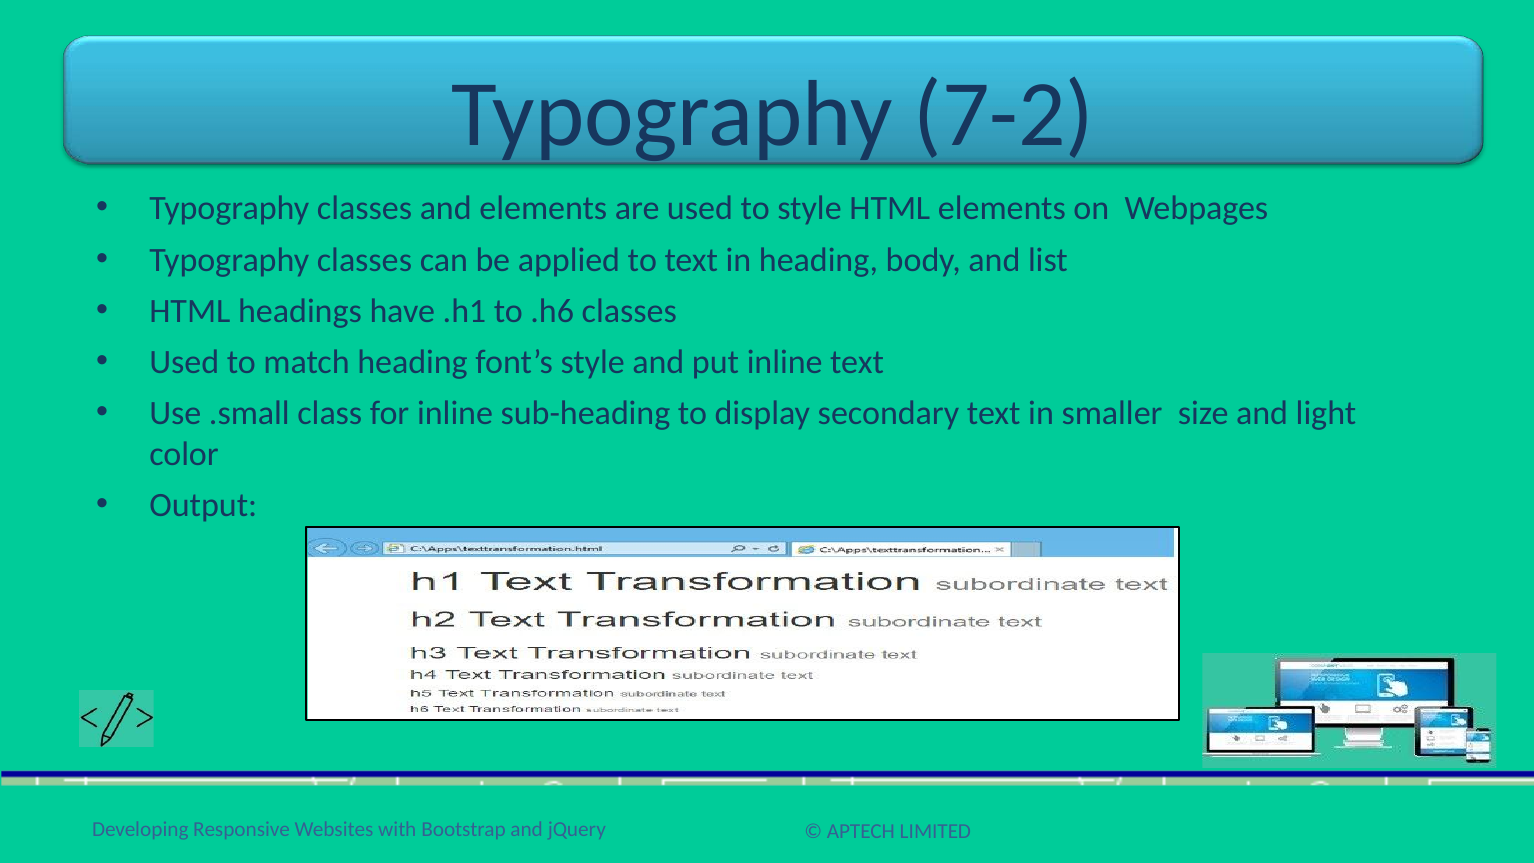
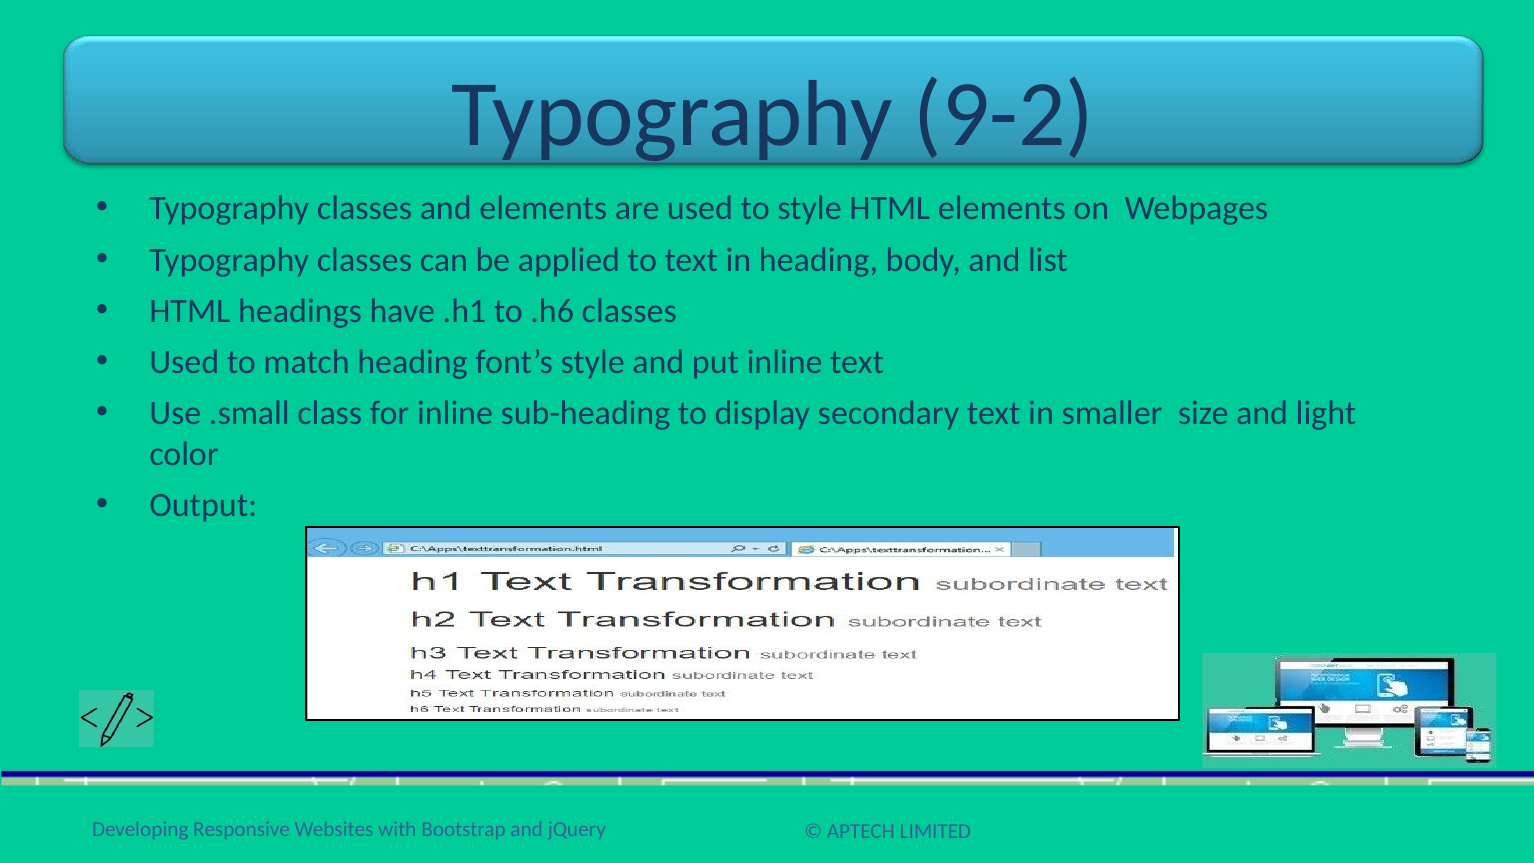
7-2: 7-2 -> 9-2 (1004, 115)
